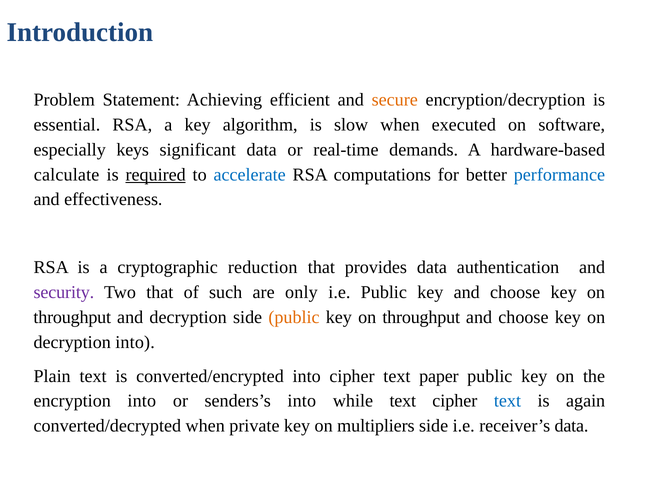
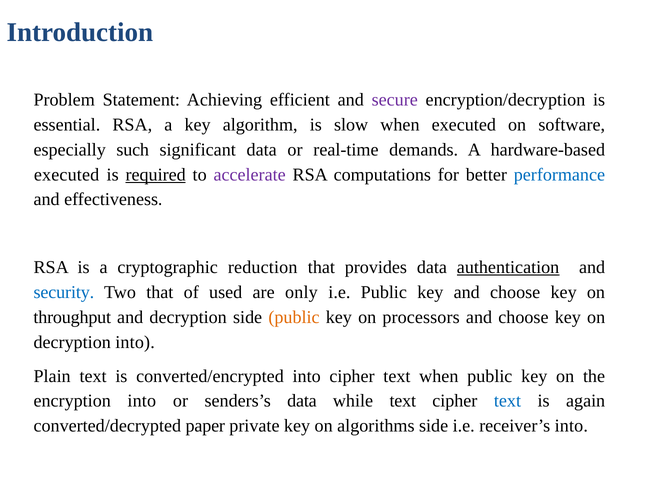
secure colour: orange -> purple (395, 100)
keys: keys -> such (133, 150)
calculate: calculate -> executed (67, 175)
accelerate colour: blue -> purple (250, 175)
authentication underline: none -> present (508, 268)
security colour: purple -> blue (64, 293)
such: such -> used (226, 293)
throughput: throughput -> processors (421, 318)
text paper: paper -> when (439, 376)
senders’s into: into -> data (302, 401)
converted/decrypted when: when -> paper (205, 426)
multipliers: multipliers -> algorithms (376, 426)
receiver’s data: data -> into (571, 426)
